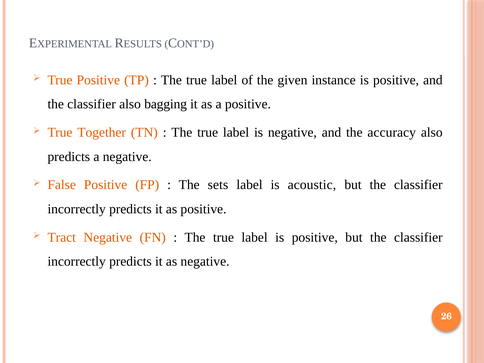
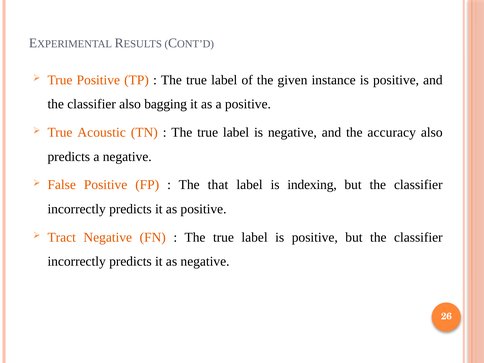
Together: Together -> Acoustic (102, 132)
sets: sets -> that (218, 185)
acoustic: acoustic -> indexing (312, 185)
